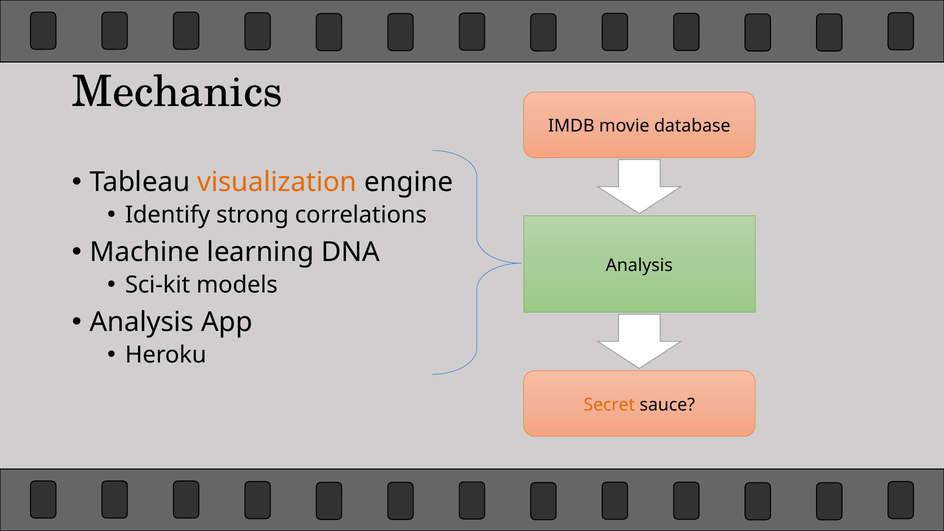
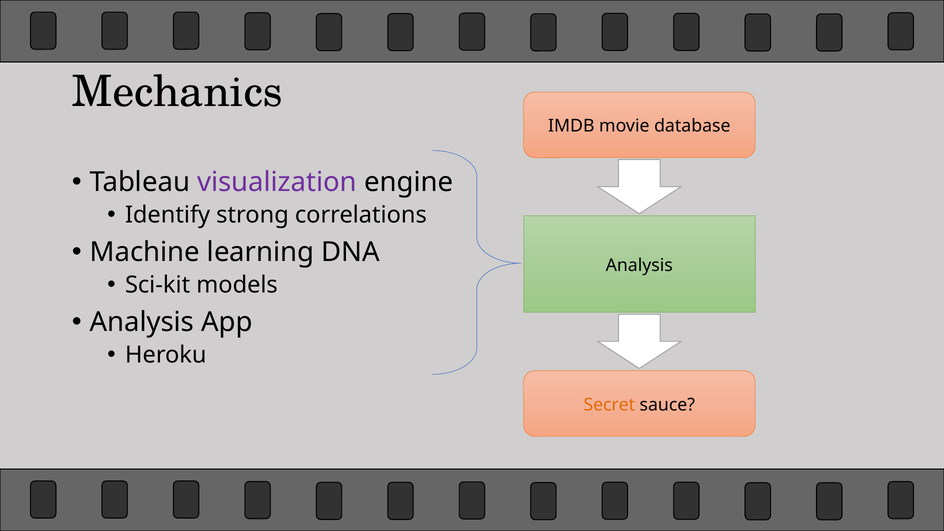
visualization colour: orange -> purple (277, 182)
